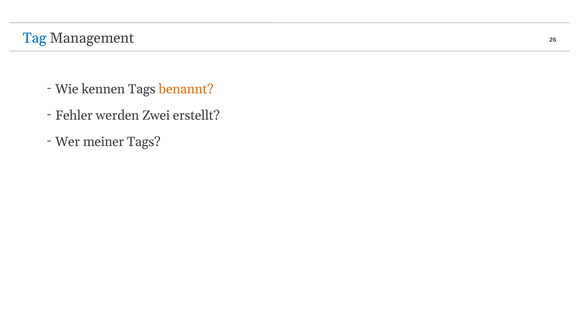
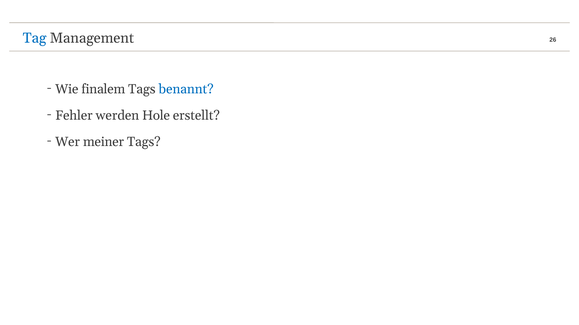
kennen: kennen -> finalem (103, 89)
benannt colour: orange -> blue (186, 89)
Zwei: Zwei -> Hole (156, 116)
